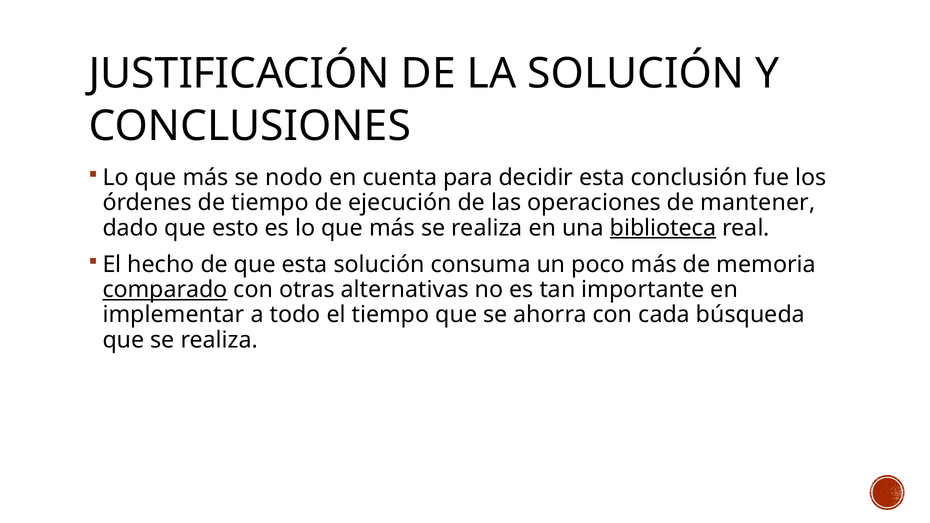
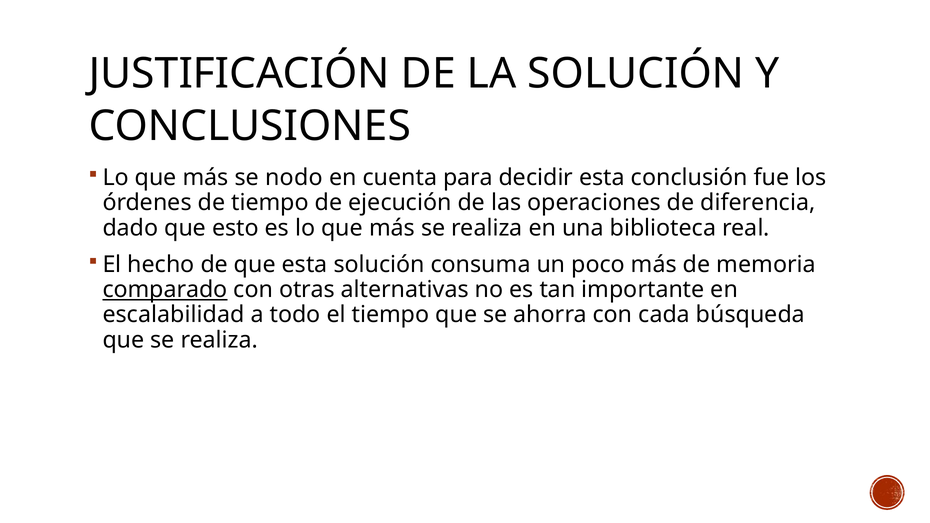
mantener: mantener -> diferencia (758, 203)
biblioteca underline: present -> none (663, 228)
implementar: implementar -> escalabilidad (174, 315)
